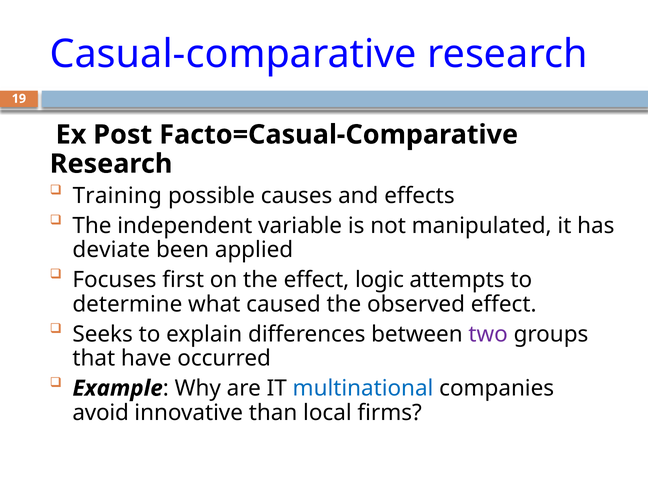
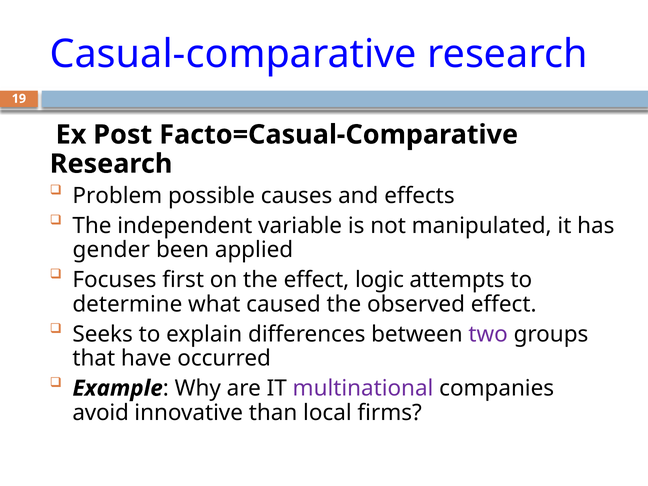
Training: Training -> Problem (117, 196)
deviate: deviate -> gender (111, 250)
multinational colour: blue -> purple (363, 388)
